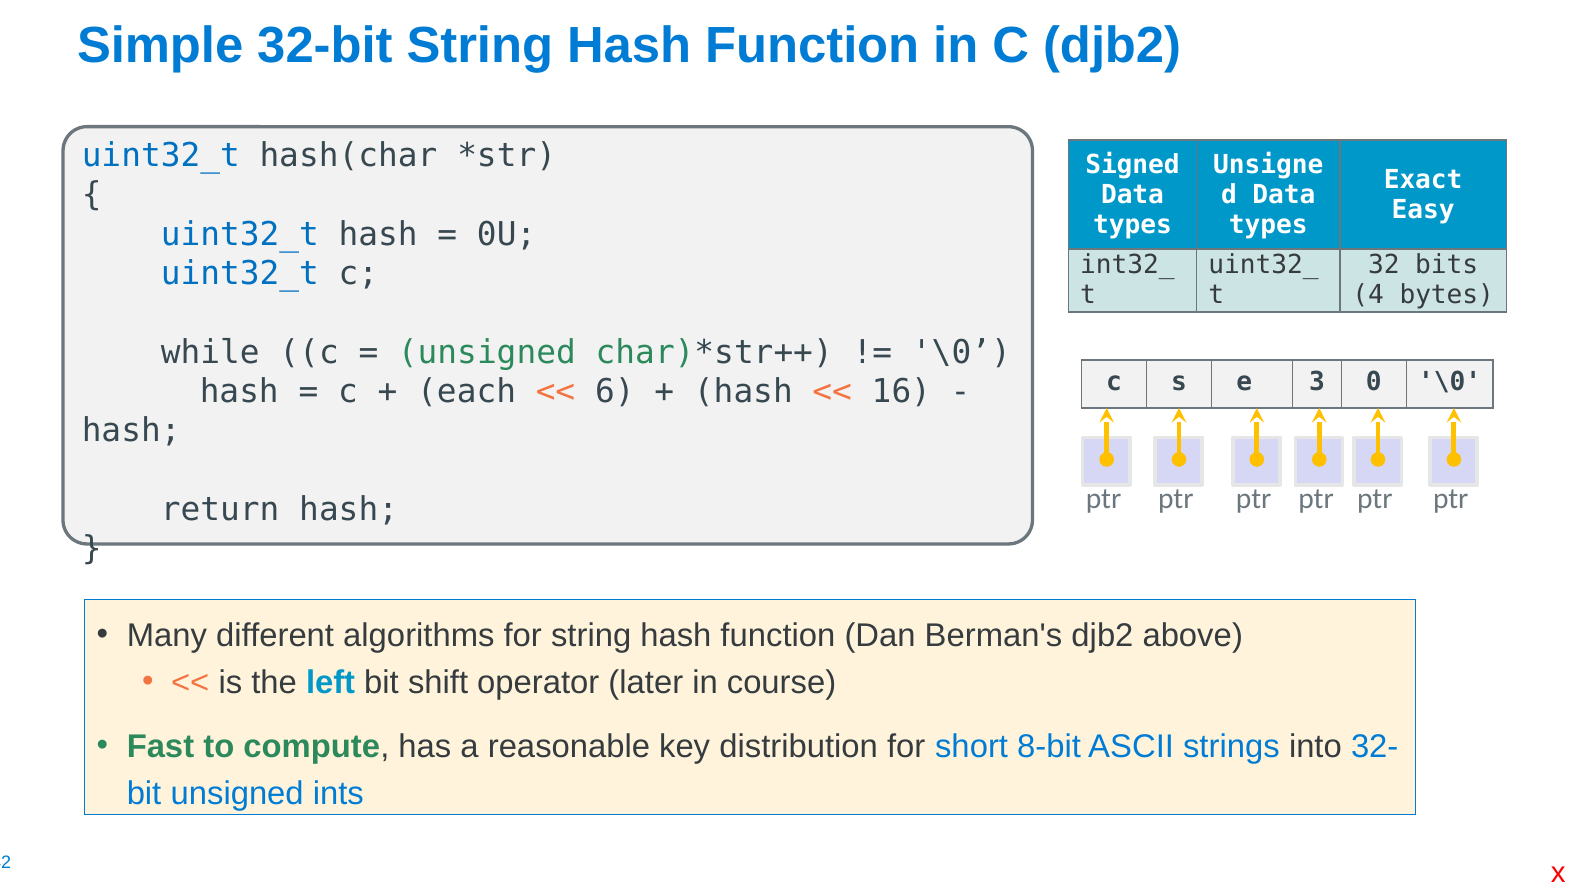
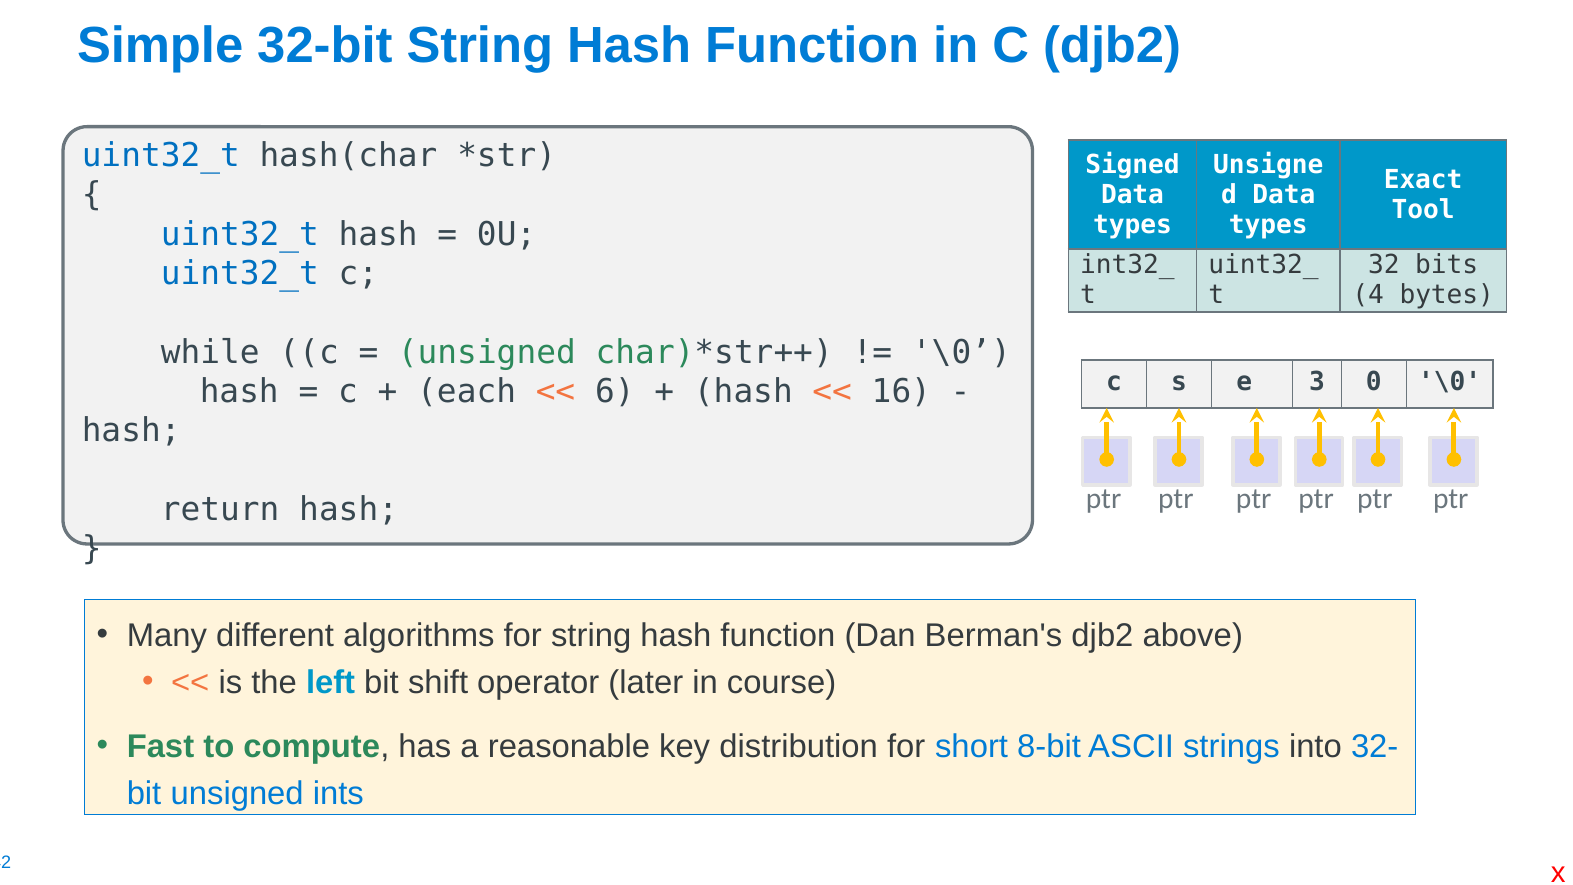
Easy: Easy -> Tool (1423, 210)
